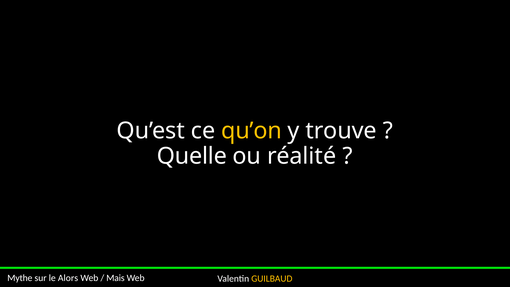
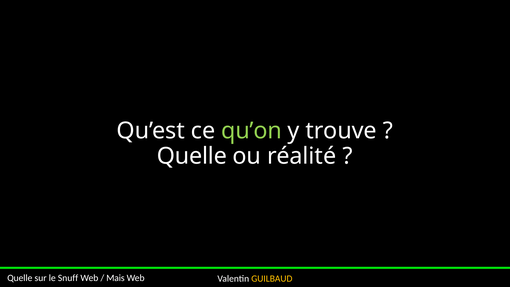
qu’on colour: yellow -> light green (252, 131)
Mythe: Mythe -> Quelle (20, 278)
Alors: Alors -> Snuff (68, 278)
